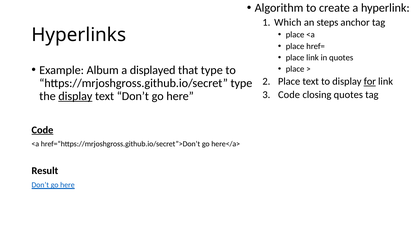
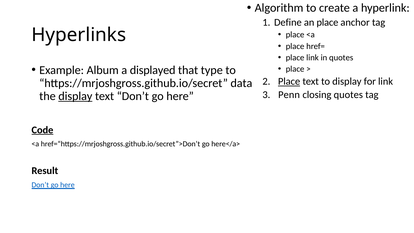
Which: Which -> Define (288, 22)
an steps: steps -> place (327, 22)
Place underline: none -> present (289, 81)
for underline: present -> none (370, 81)
https://mrjoshgross.github.io/secret type: type -> data (241, 83)
Code: Code -> Penn (289, 95)
